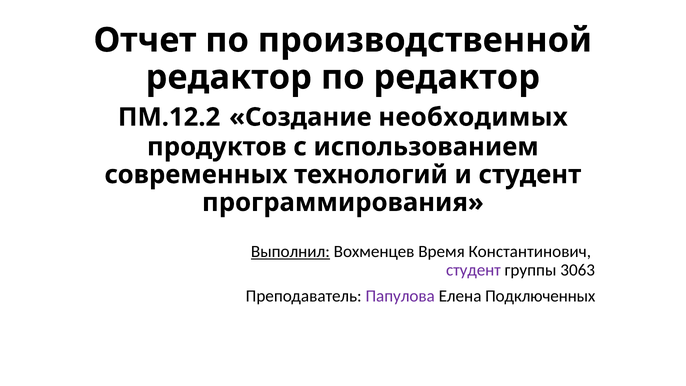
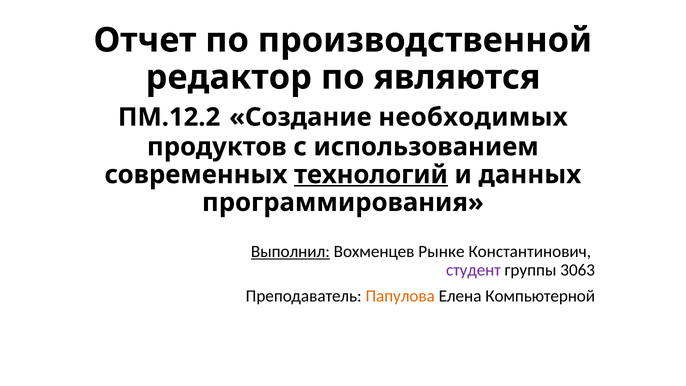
по редактор: редактор -> являются (457, 77)
технологий underline: none -> present (371, 175)
и студент: студент -> данных (530, 175)
Время: Время -> Рынке (441, 252)
Папулова colour: purple -> orange (400, 296)
Подключенных: Подключенных -> Компьютерной (540, 296)
